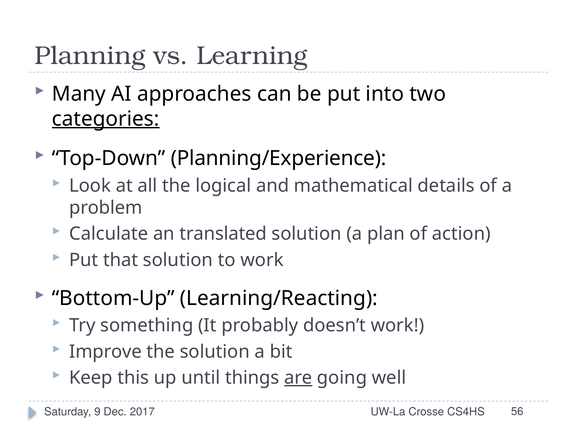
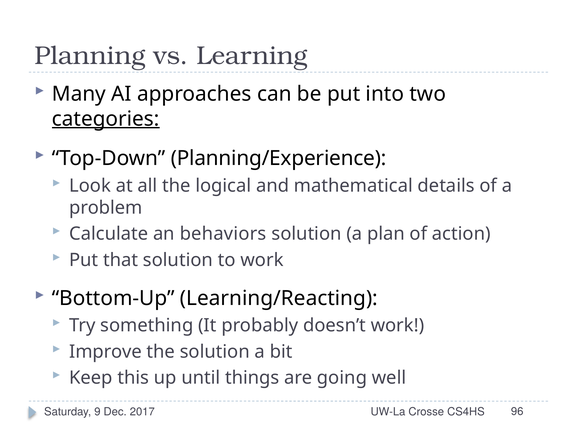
translated: translated -> behaviors (223, 234)
are underline: present -> none (298, 378)
56: 56 -> 96 (517, 411)
